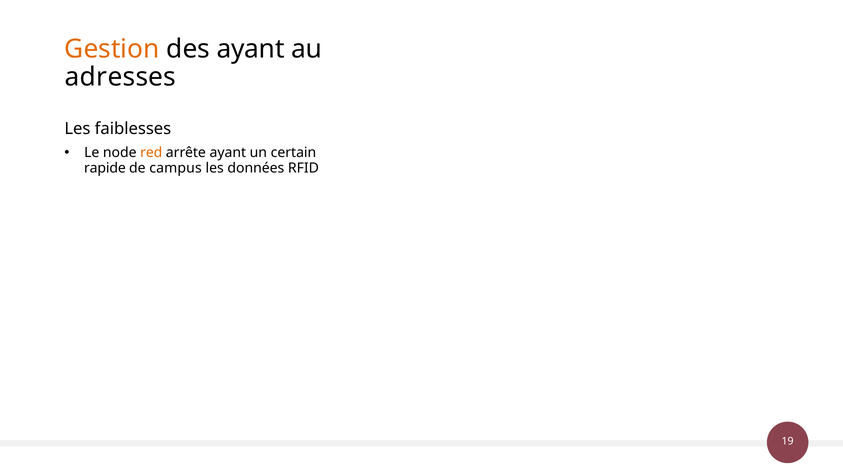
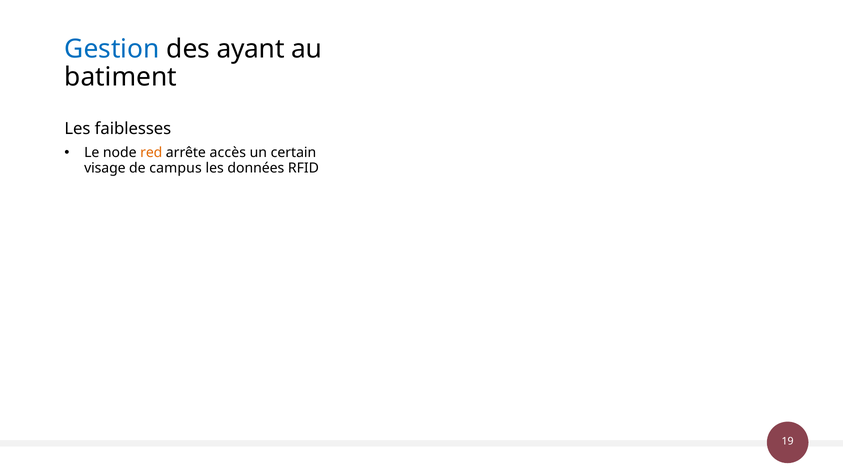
Gestion colour: orange -> blue (112, 49)
adresses: adresses -> batiment (121, 77)
arrête ayant: ayant -> accès (228, 153)
rapide: rapide -> visage (105, 168)
